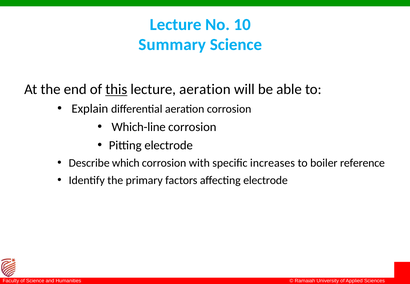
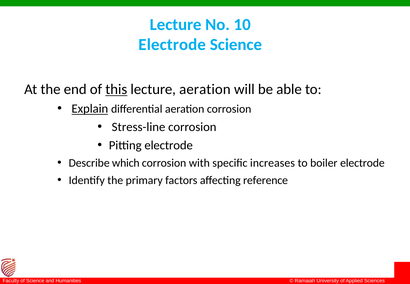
Summary: Summary -> Electrode (172, 45)
Explain underline: none -> present (90, 109)
Which-line: Which-line -> Stress-line (139, 127)
boiler reference: reference -> electrode (362, 163)
affecting electrode: electrode -> reference (266, 180)
